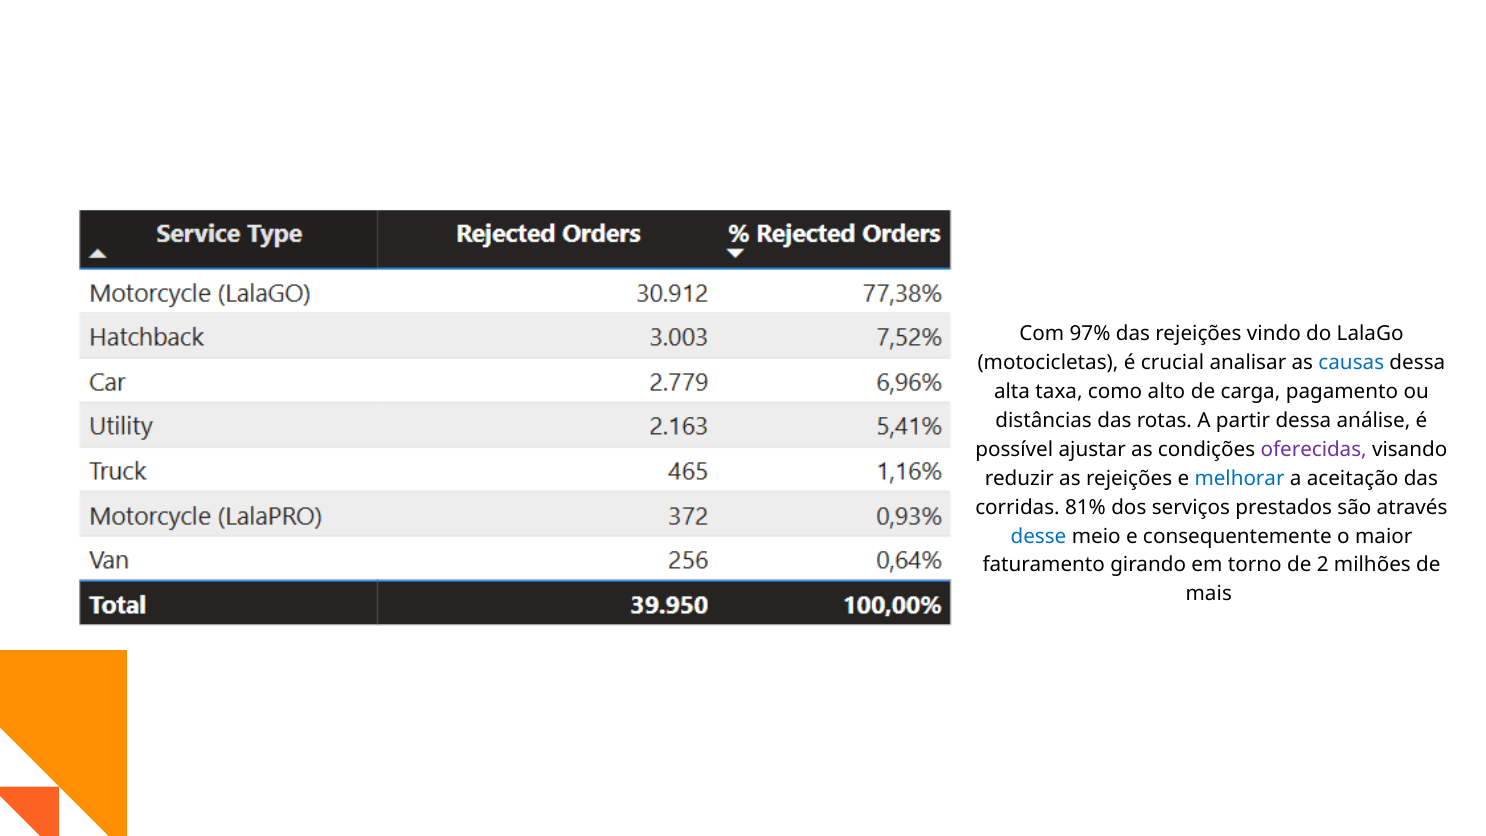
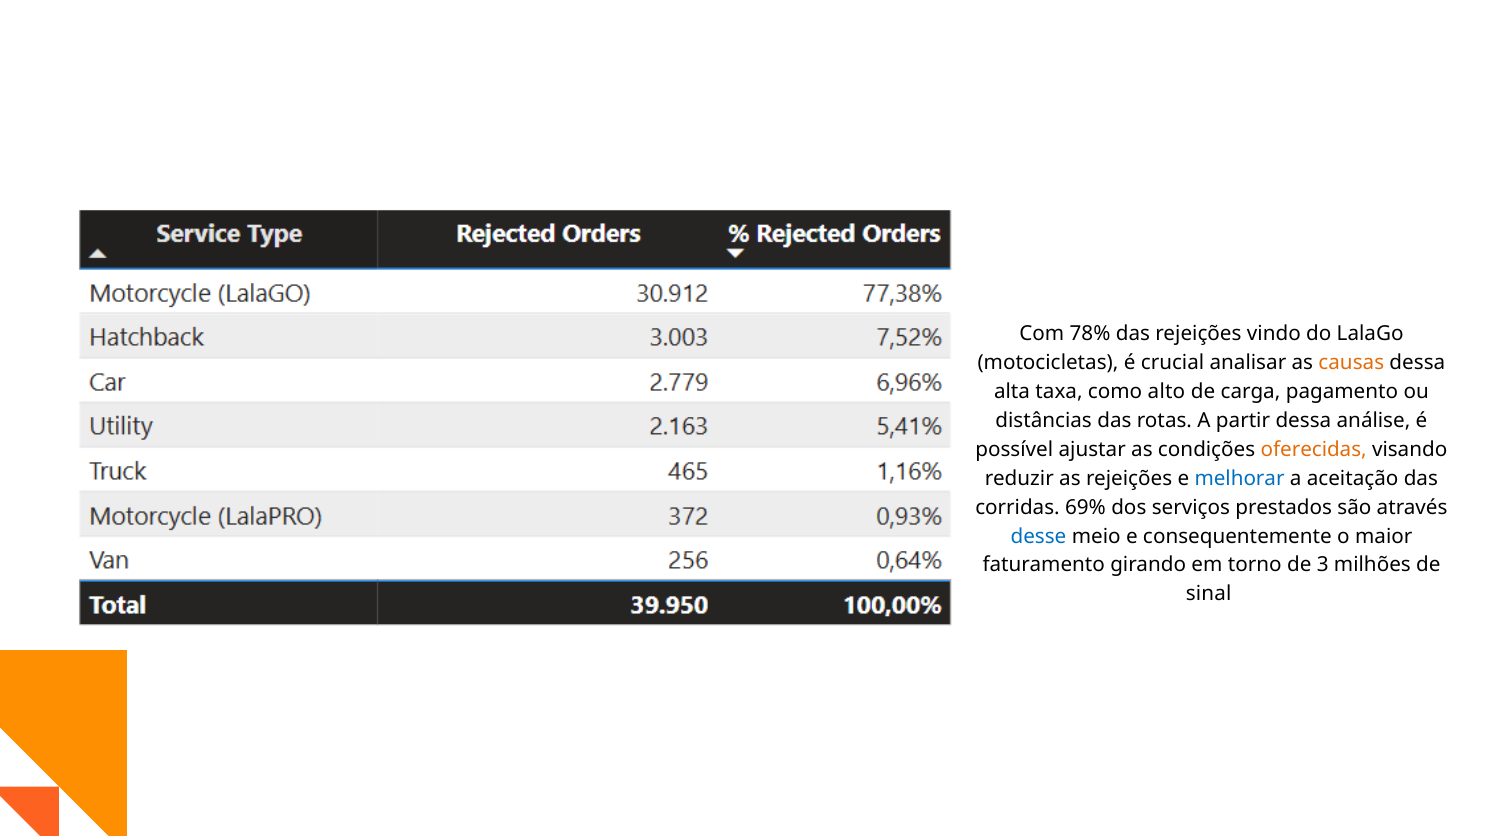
97%: 97% -> 78% (1090, 334)
causas colour: blue -> orange (1351, 363)
oferecidas colour: purple -> orange (1314, 449)
81%: 81% -> 69% (1085, 507)
2: 2 -> 3 (1323, 565)
mais: mais -> sinal (1209, 594)
